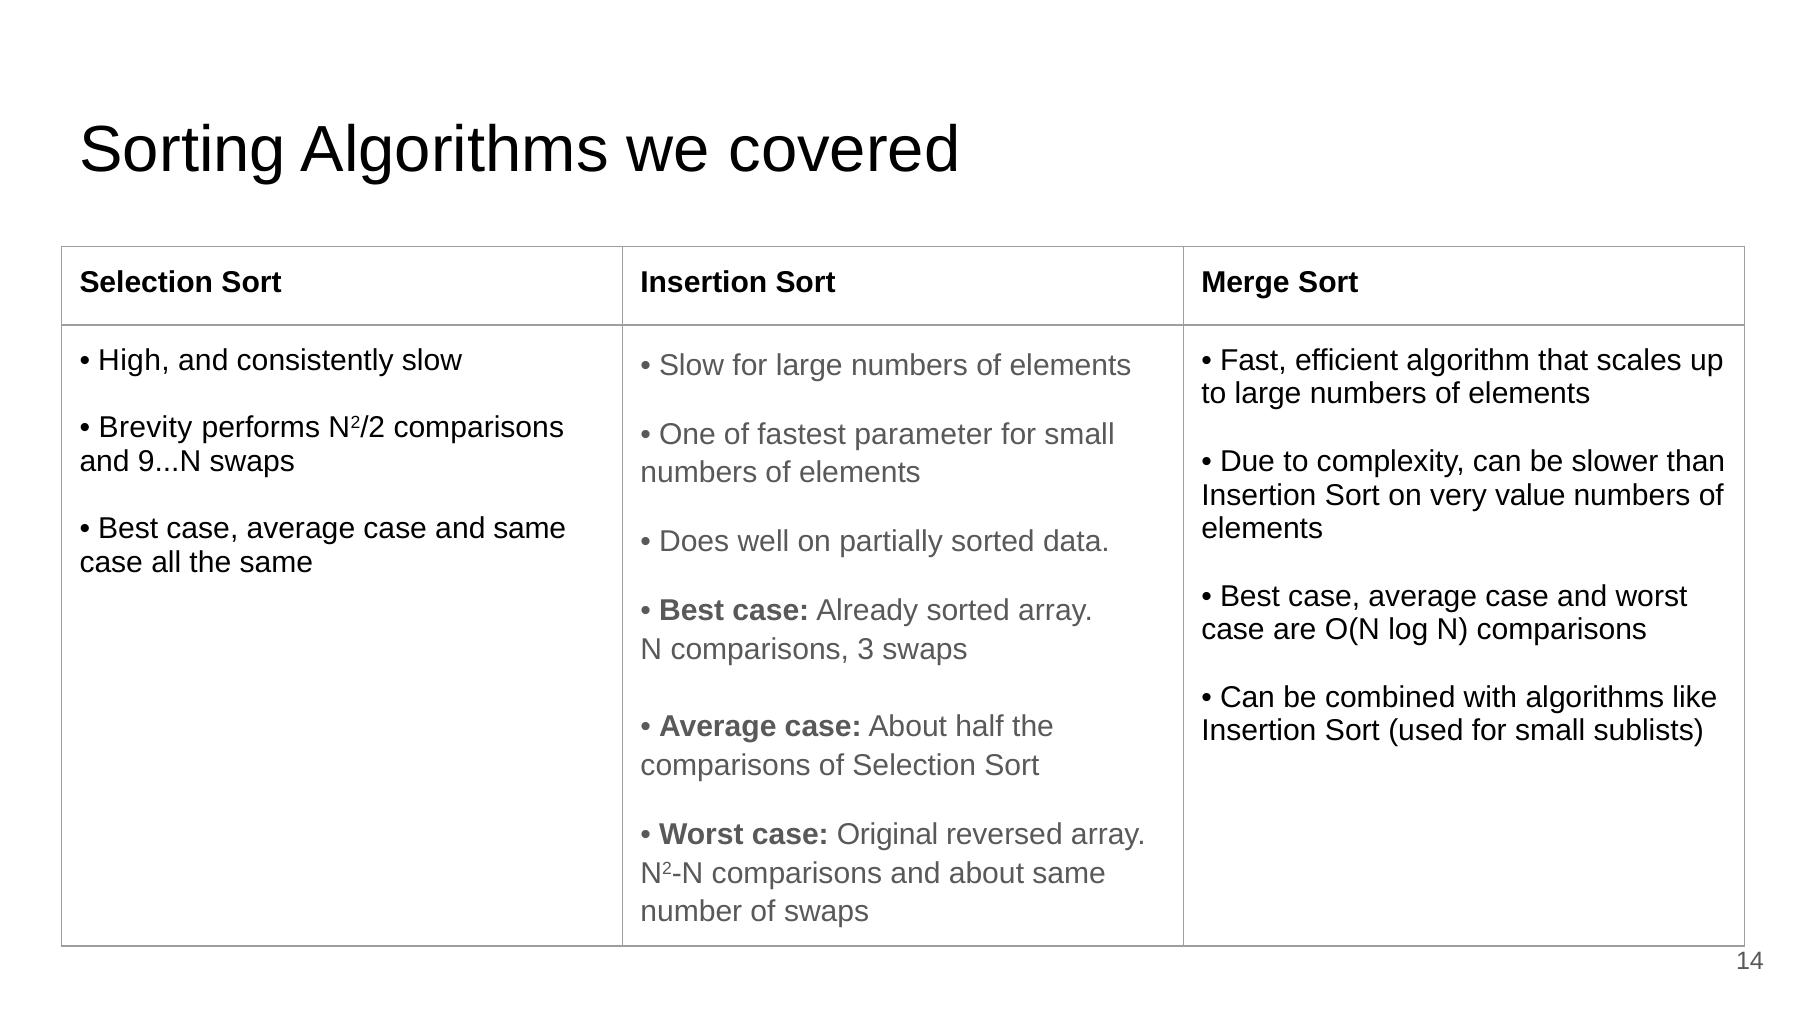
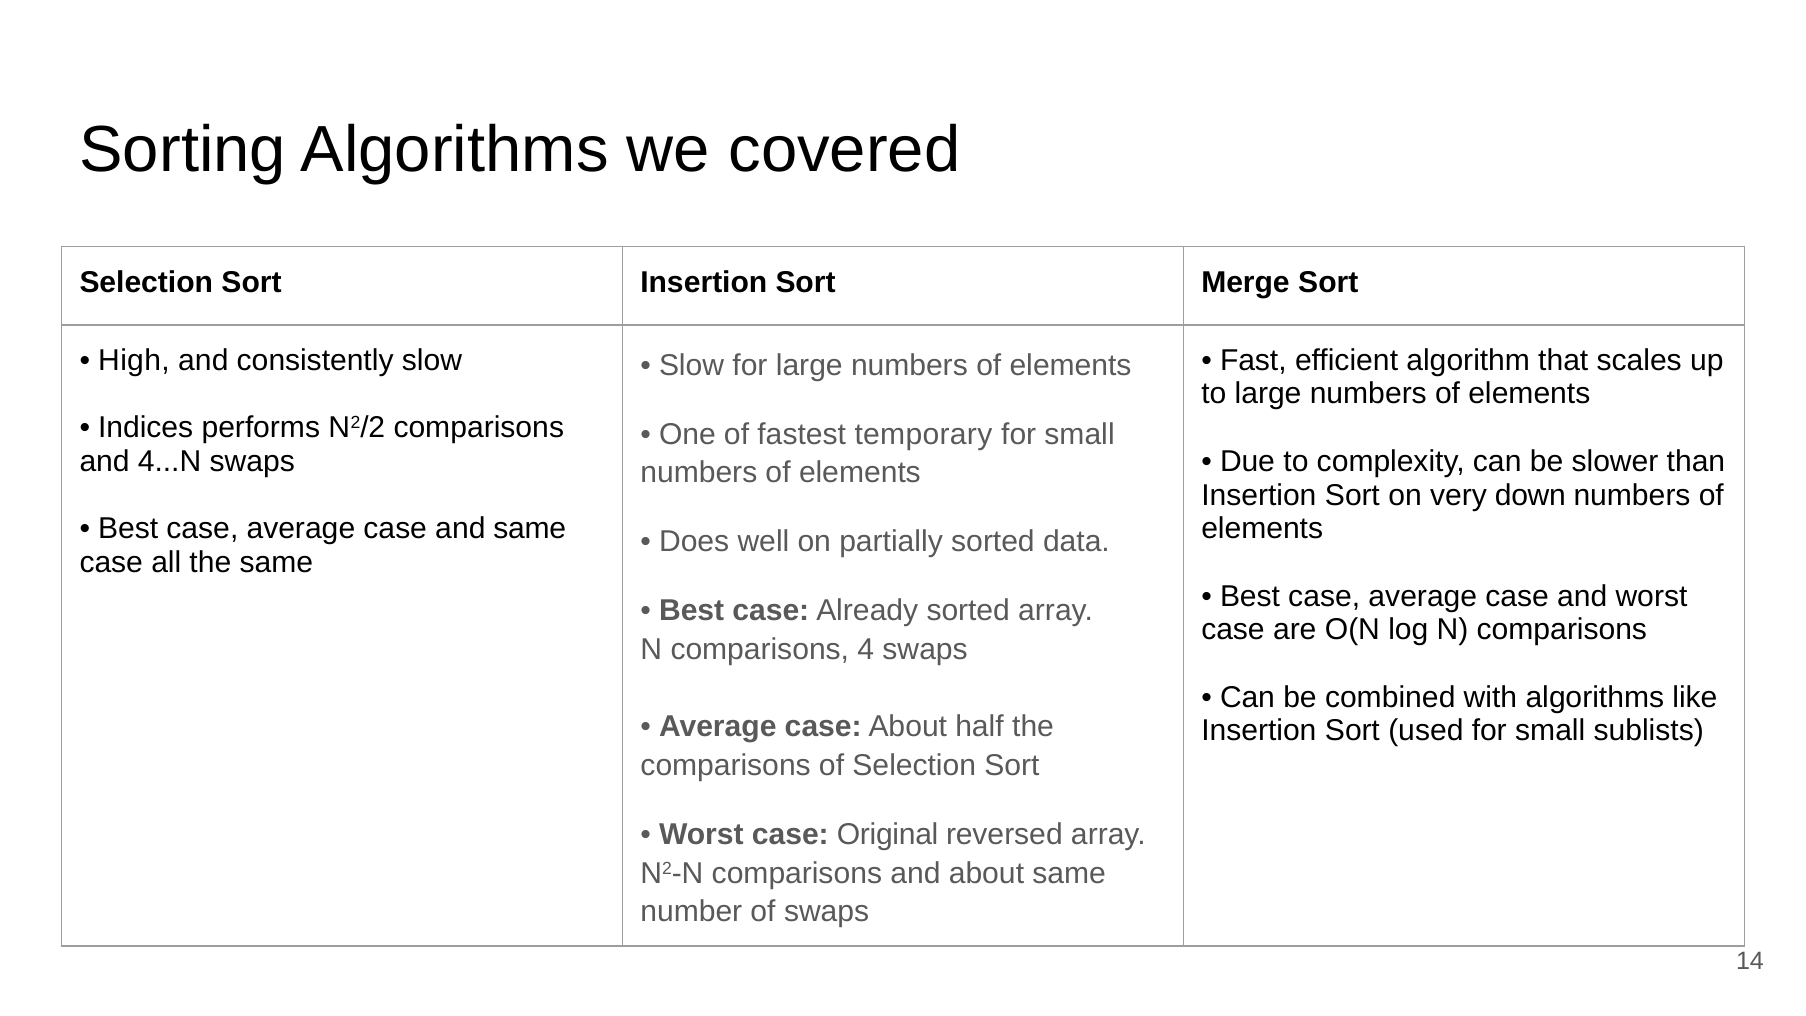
Brevity: Brevity -> Indices (146, 428)
parameter: parameter -> temporary (923, 434)
9...N: 9...N -> 4...N (170, 461)
value: value -> down (1530, 495)
3: 3 -> 4 (866, 649)
